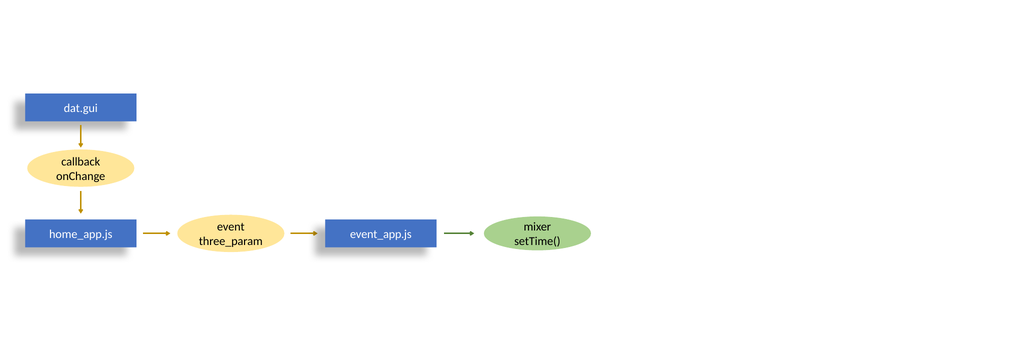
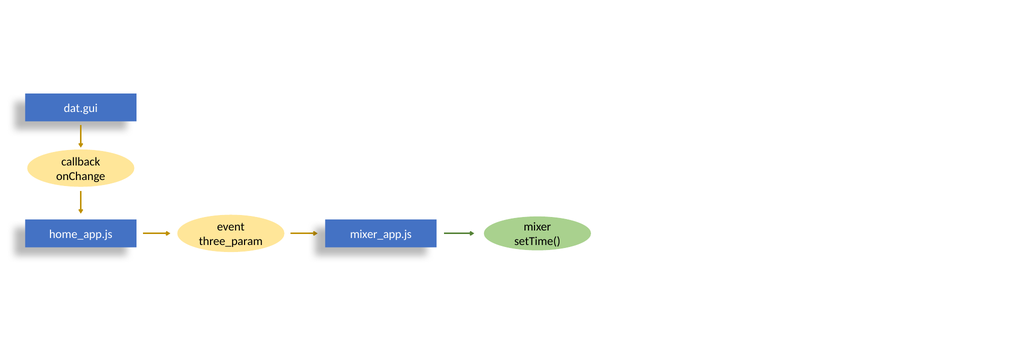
event_app.js: event_app.js -> mixer_app.js (381, 235)
